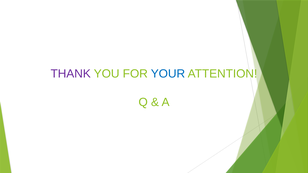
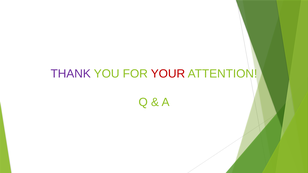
YOUR colour: blue -> red (168, 74)
